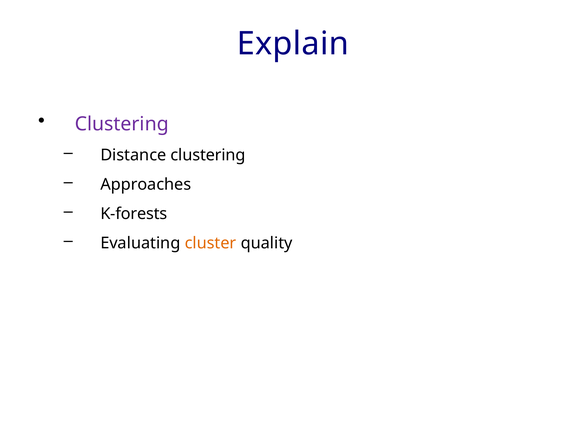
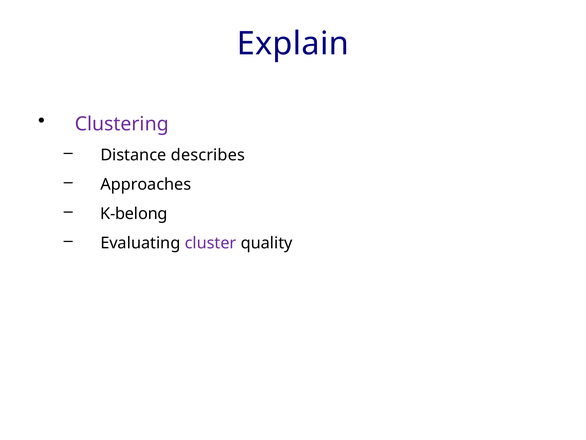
Distance clustering: clustering -> describes (208, 155)
K-forests: K-forests -> K-belong (134, 213)
cluster colour: orange -> purple (211, 243)
